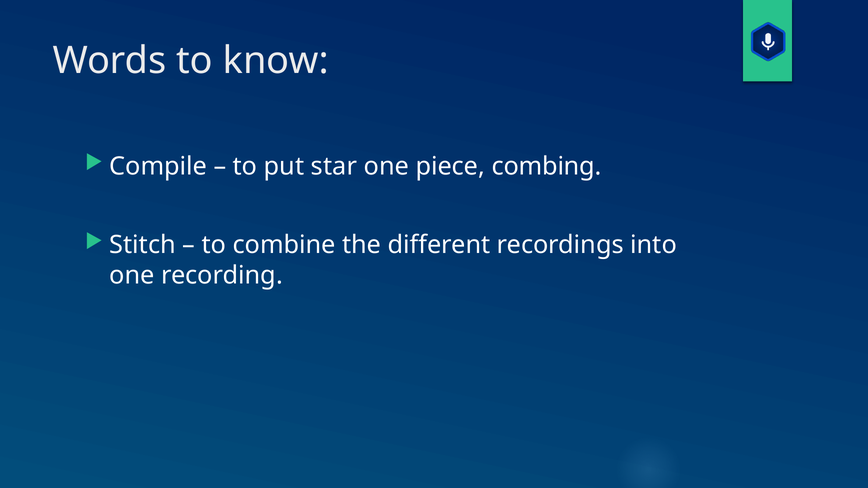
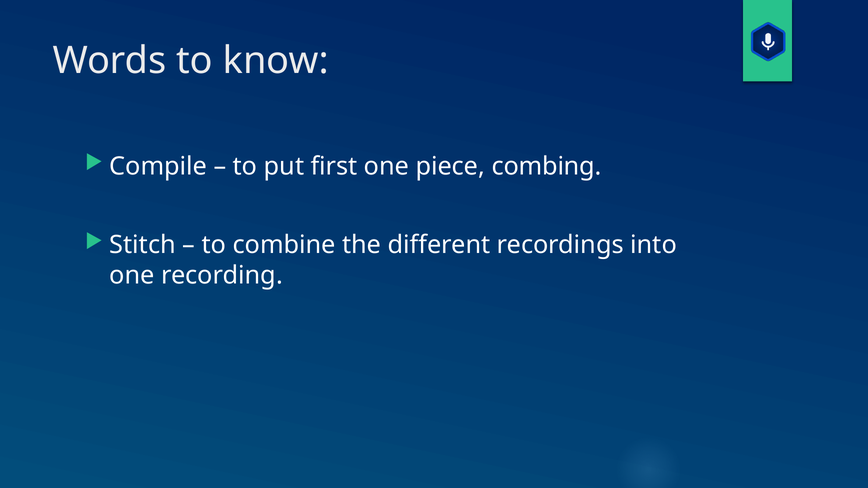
star: star -> first (334, 166)
